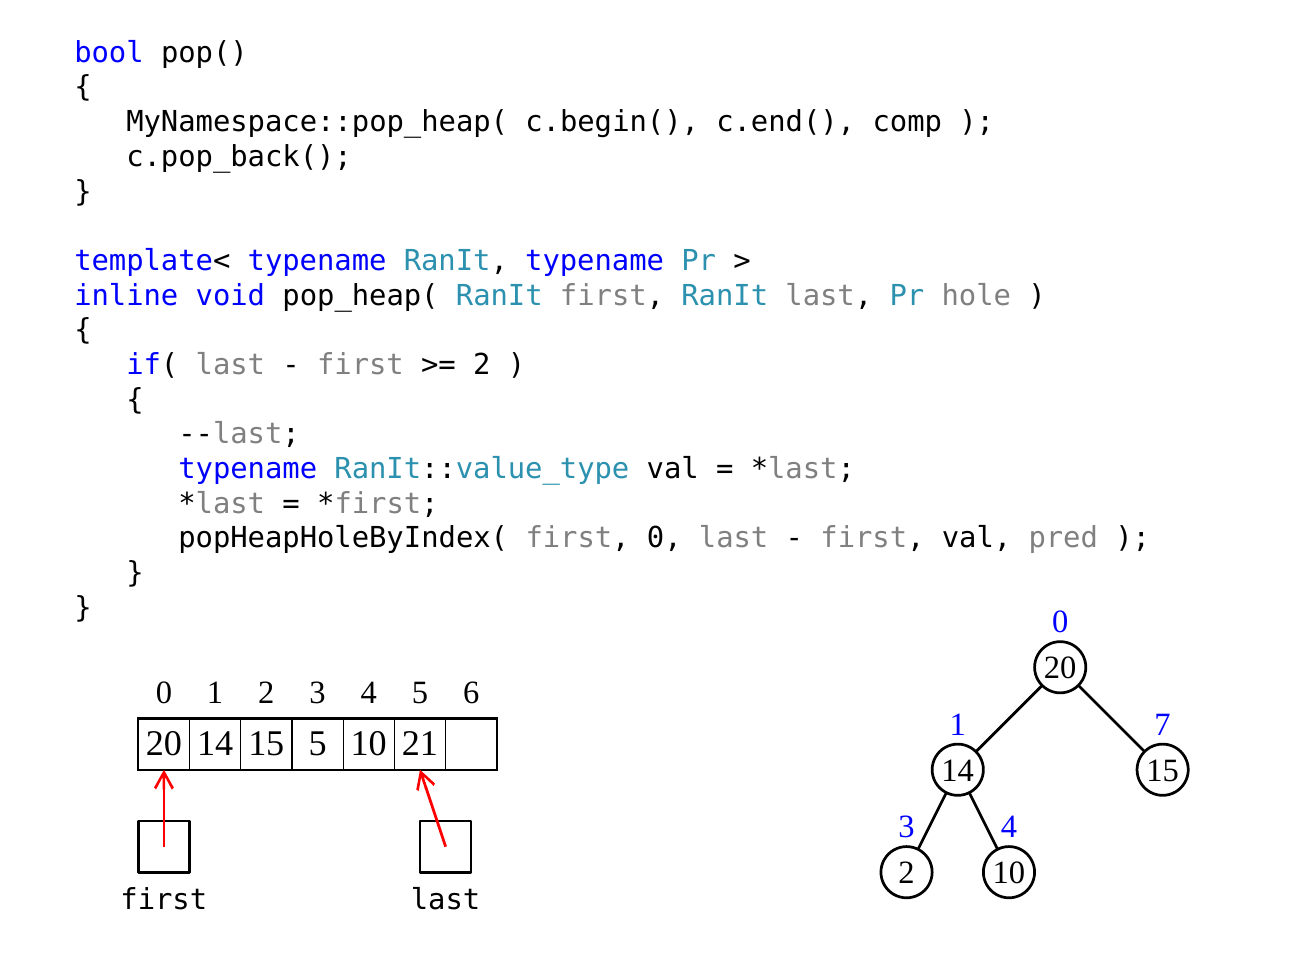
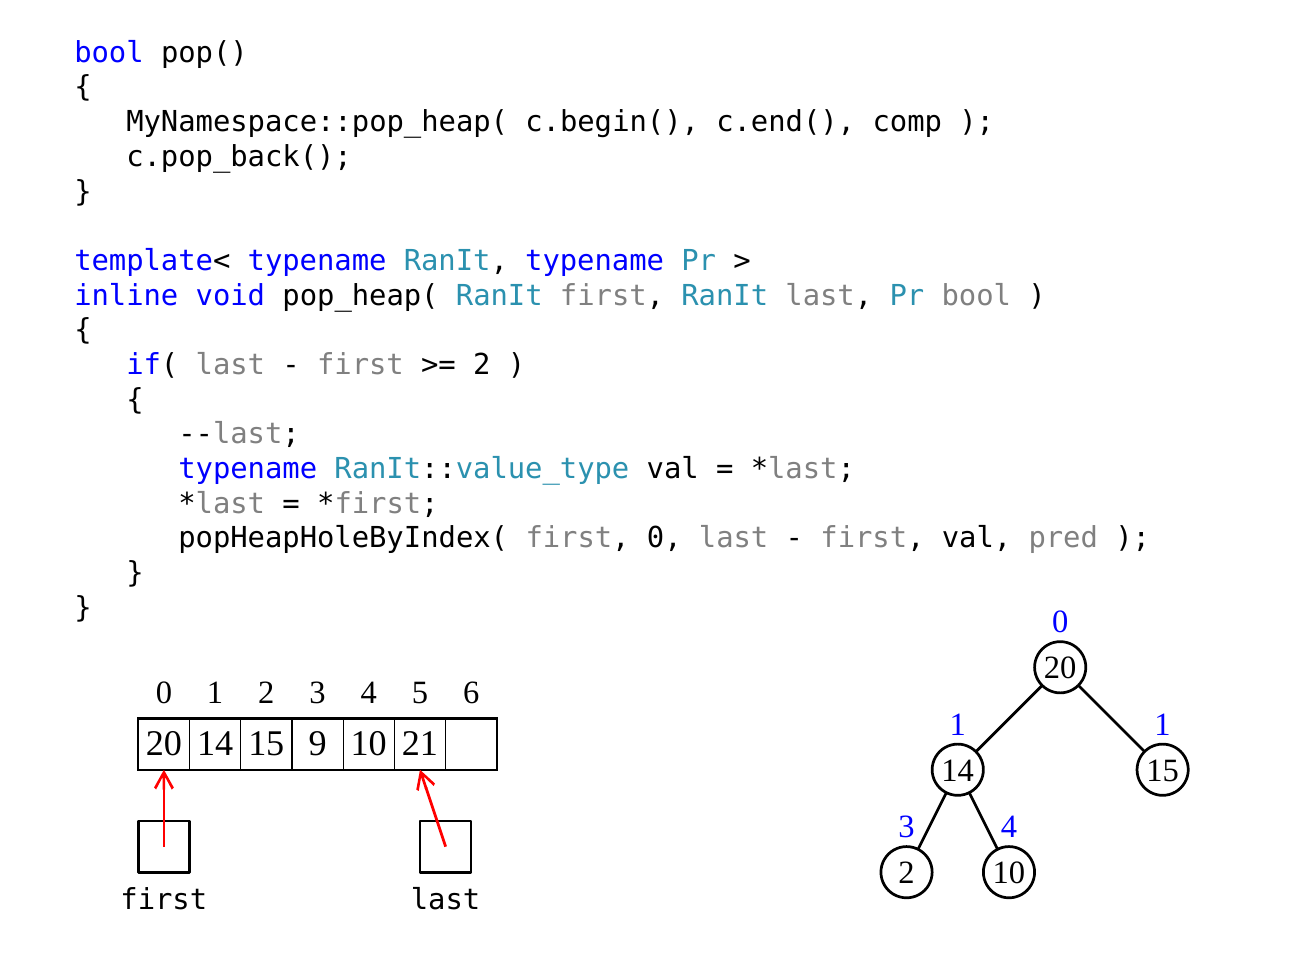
Pr hole: hole -> bool (976, 295)
1 7: 7 -> 1 (1163, 724)
15 5: 5 -> 9 (318, 743)
